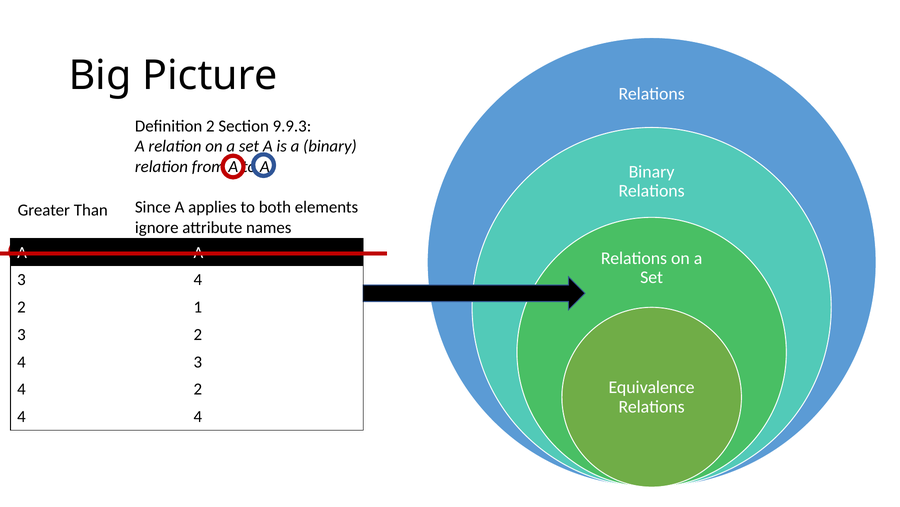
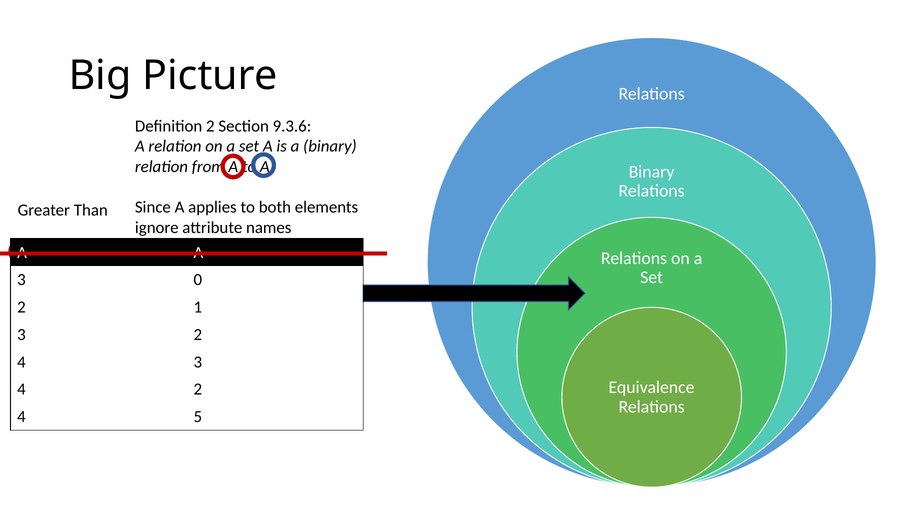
9.9.3: 9.9.3 -> 9.3.6 (292, 126)
4: 4 -> 0 (198, 279)
4 4: 4 -> 5 (198, 416)
